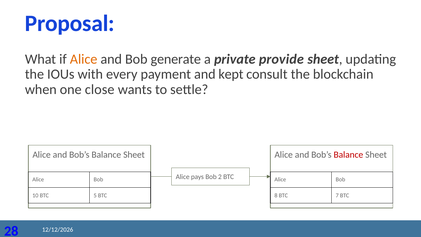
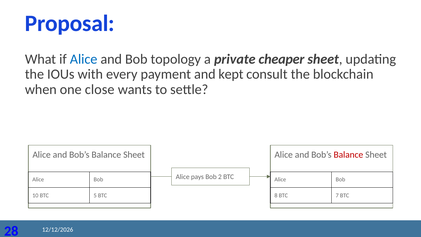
Alice colour: orange -> blue (84, 59)
generate: generate -> topology (176, 59)
provide: provide -> cheaper (282, 59)
